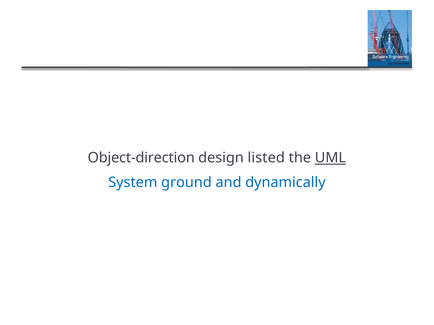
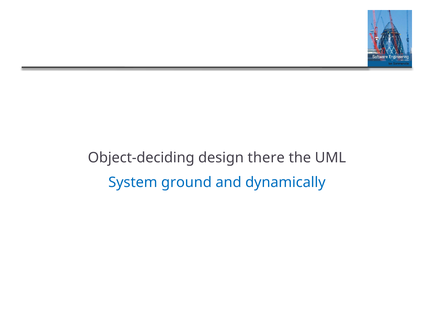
Object-direction: Object-direction -> Object-deciding (141, 158)
listed: listed -> there (266, 158)
UML underline: present -> none (330, 158)
